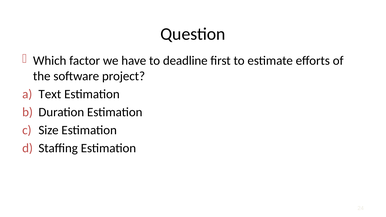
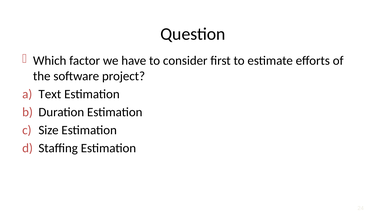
deadline: deadline -> consider (185, 61)
